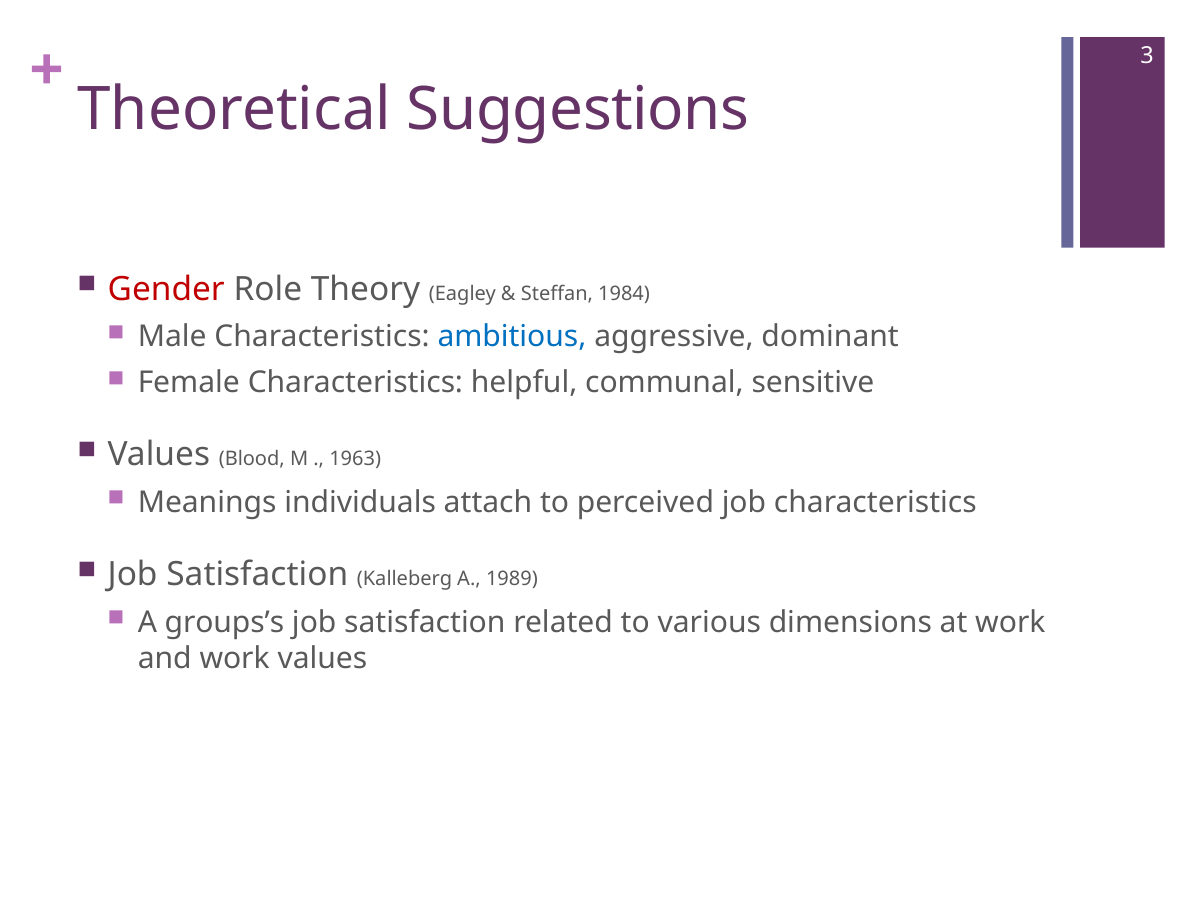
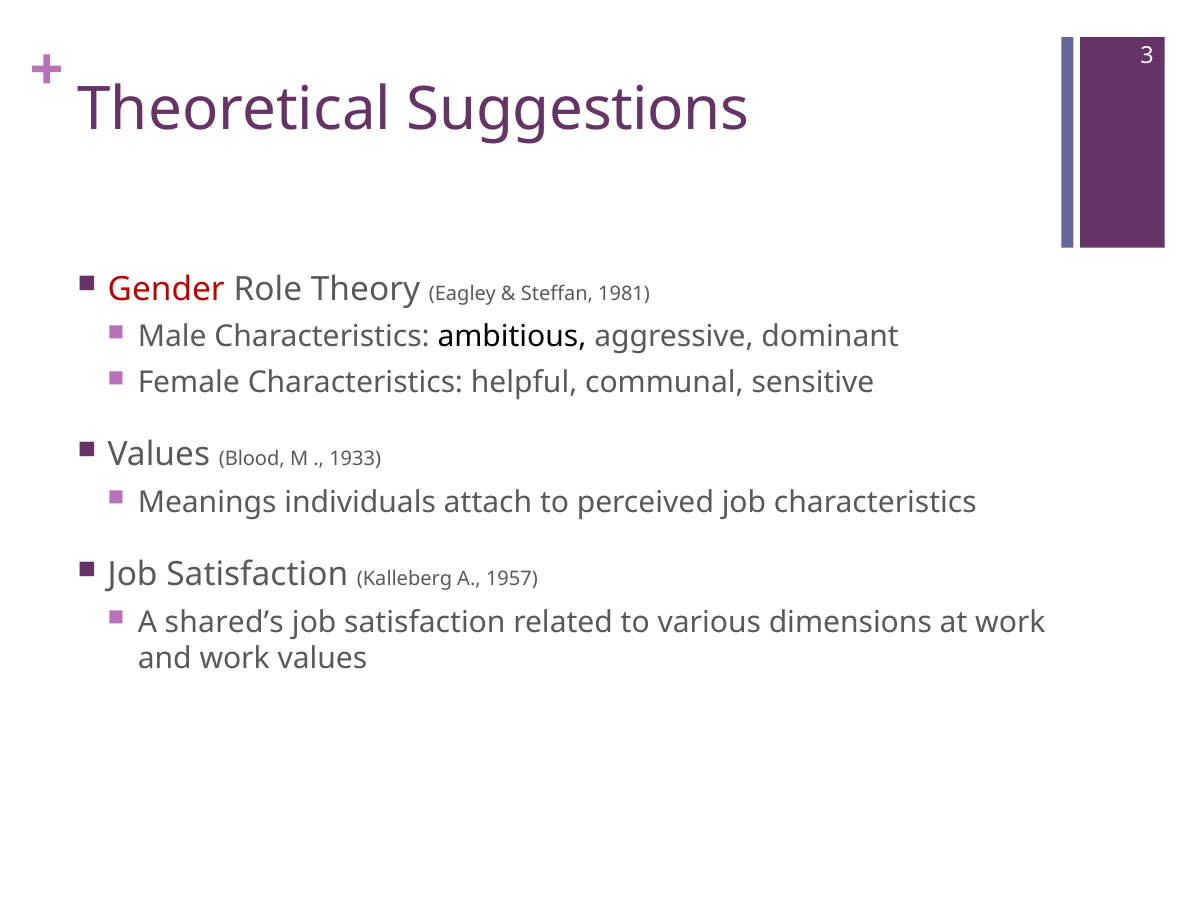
1984: 1984 -> 1981 (624, 294)
ambitious colour: blue -> black (512, 337)
1963: 1963 -> 1933 (355, 459)
1989: 1989 -> 1957 (512, 579)
groups’s: groups’s -> shared’s (224, 623)
